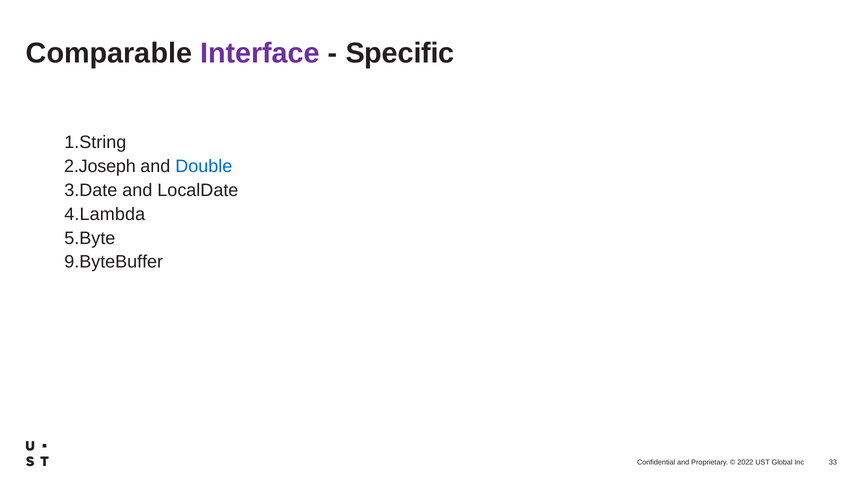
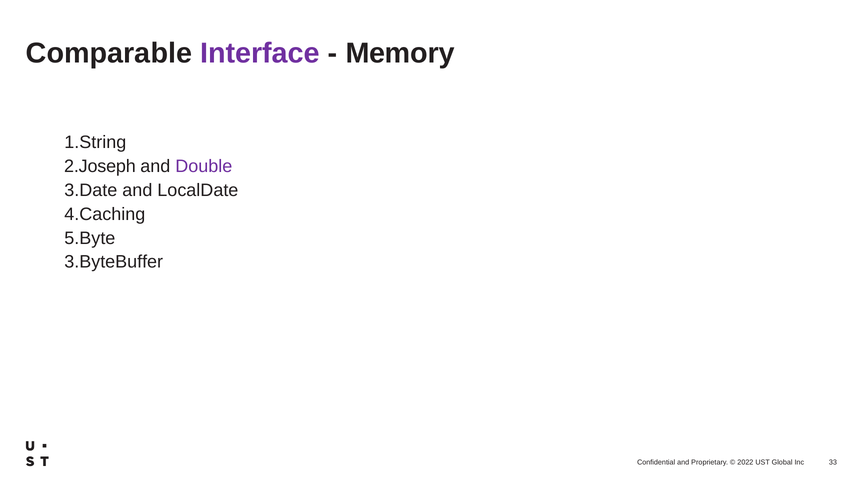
Specific: Specific -> Memory (400, 53)
Double colour: blue -> purple (204, 167)
4.Lambda: 4.Lambda -> 4.Caching (105, 214)
9.ByteBuffer: 9.ByteBuffer -> 3.ByteBuffer (114, 262)
